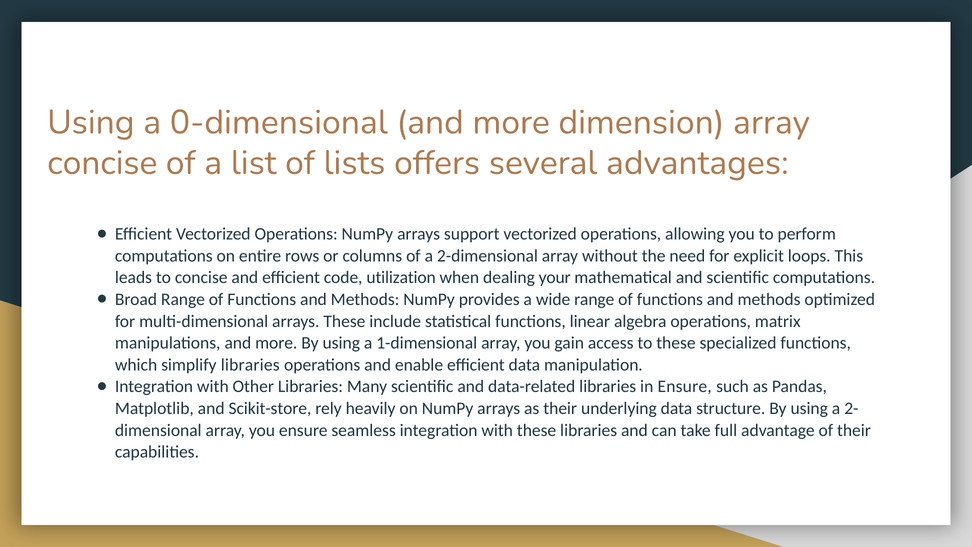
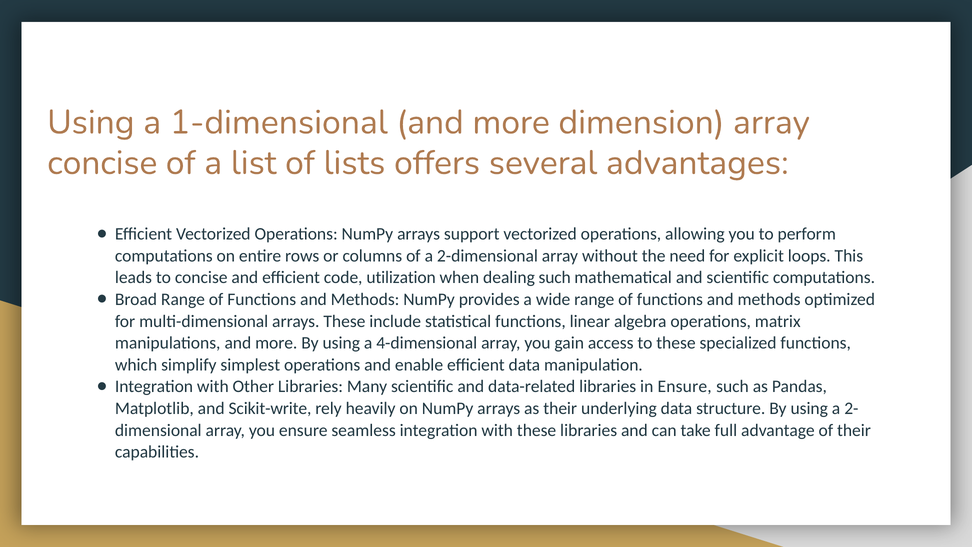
0-dimensional: 0-dimensional -> 1-dimensional (279, 122)
dealing your: your -> such (555, 277)
1-dimensional: 1-dimensional -> 4-dimensional (427, 343)
simplify libraries: libraries -> simplest (250, 365)
Scikit-store: Scikit-store -> Scikit-write (270, 408)
